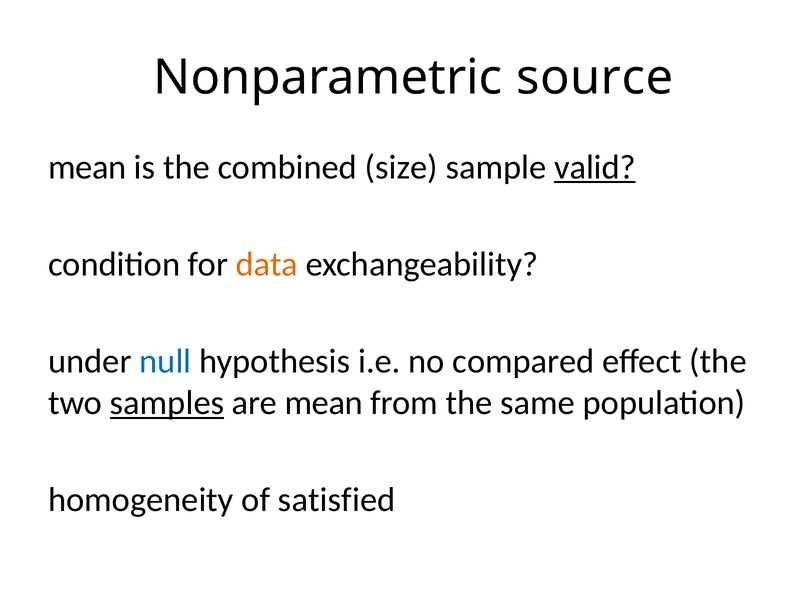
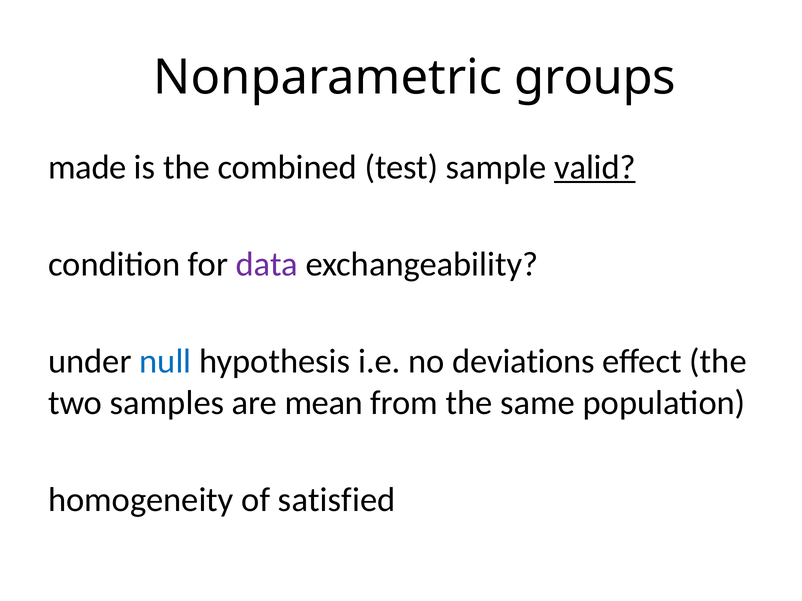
source: source -> groups (595, 78)
mean: mean -> made (87, 168)
size: size -> test (401, 168)
data colour: orange -> purple (267, 265)
compared: compared -> deviations (524, 362)
samples underline: present -> none (167, 403)
